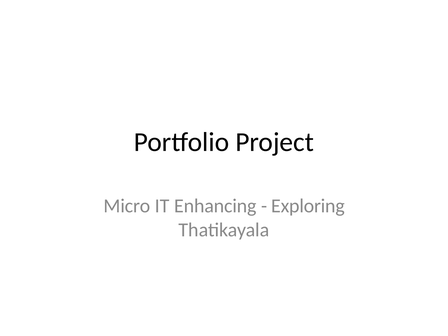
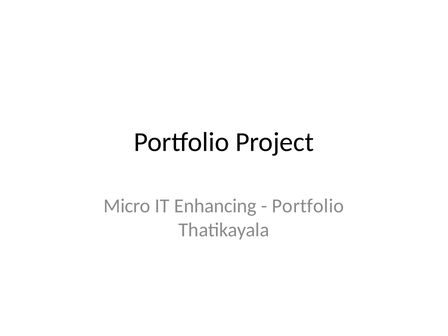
Exploring: Exploring -> Portfolio (308, 206)
